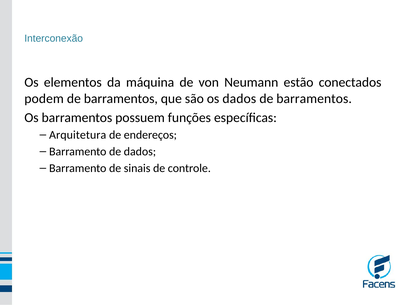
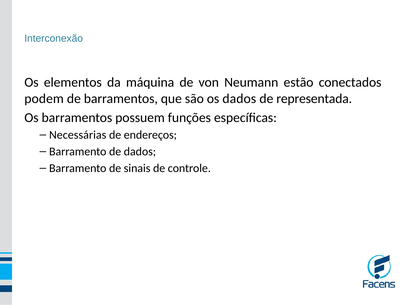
barramentos: barramentos -> representada (314, 98)
Arquitetura: Arquitetura -> Necessárias (78, 135)
